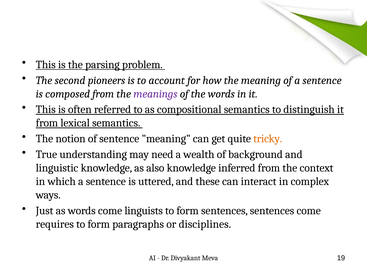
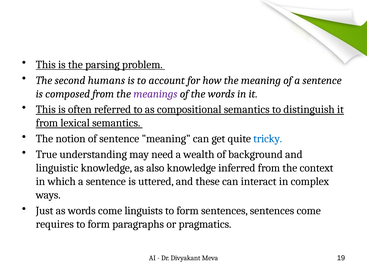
pioneers: pioneers -> humans (106, 80)
tricky colour: orange -> blue (268, 138)
disciplines: disciplines -> pragmatics (205, 224)
